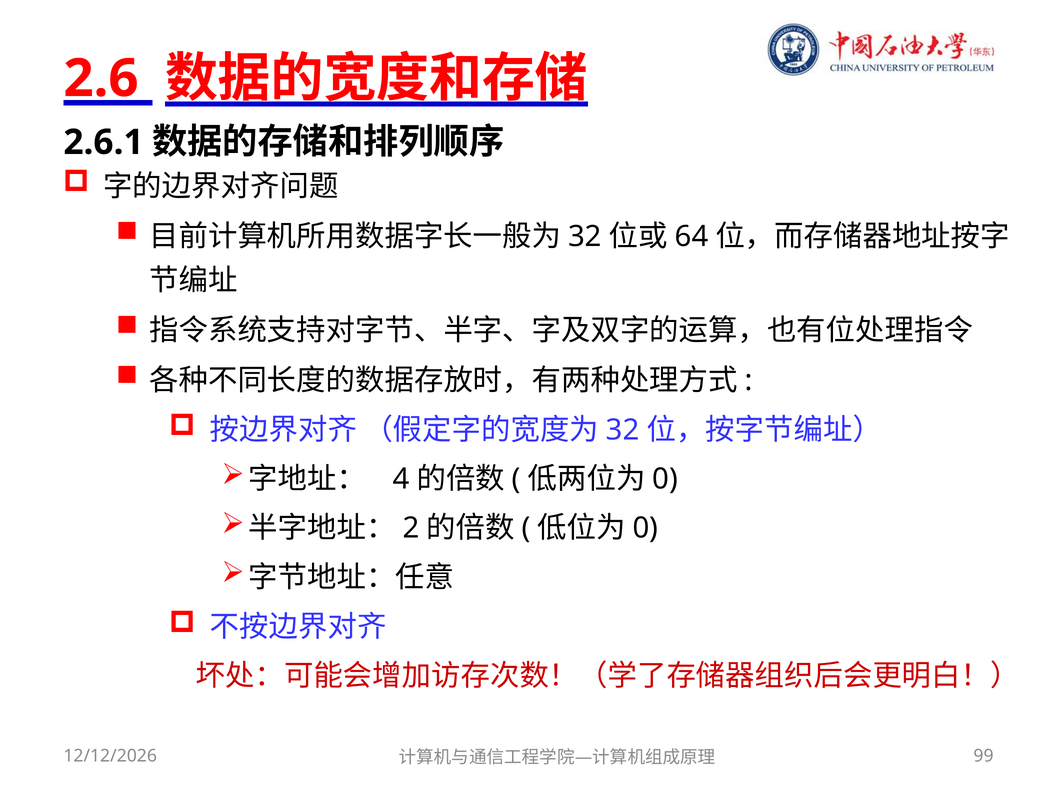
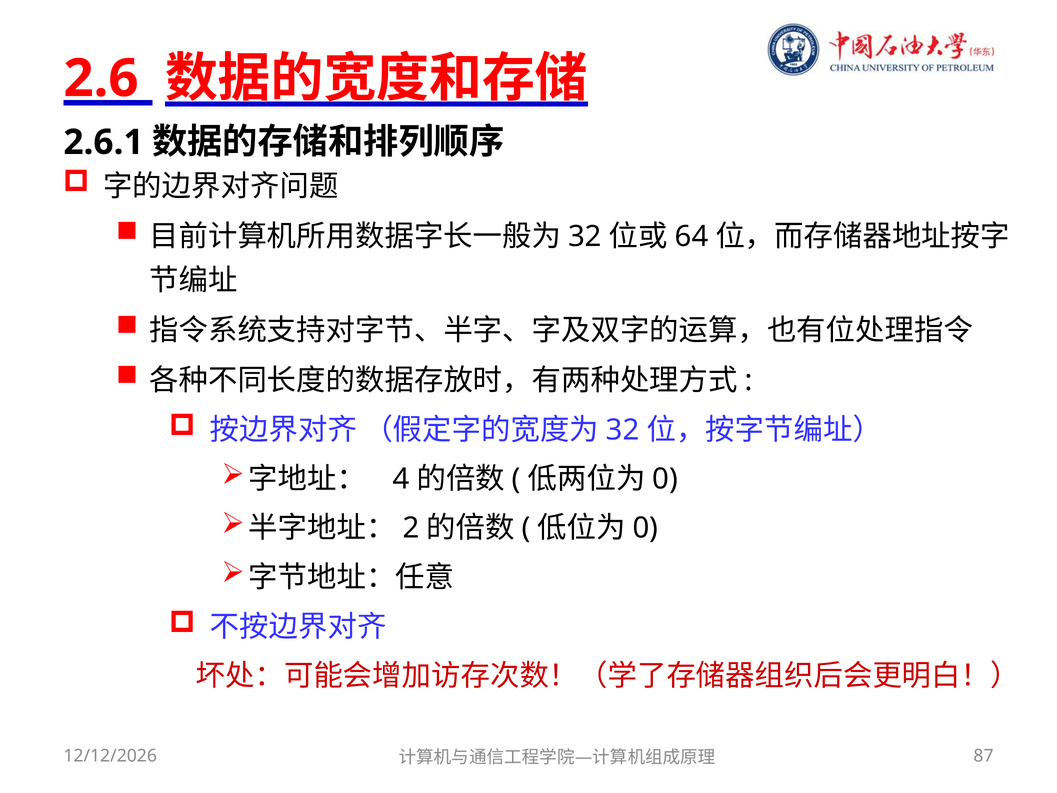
99: 99 -> 87 (984, 756)
